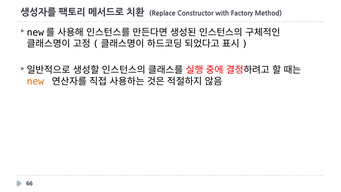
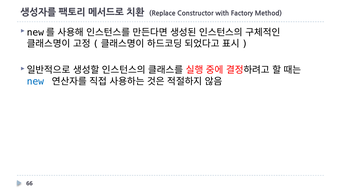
new colour: orange -> blue (35, 81)
